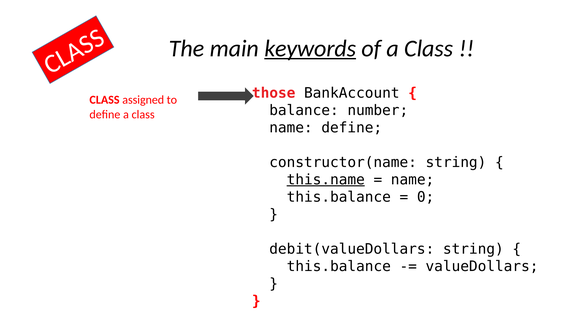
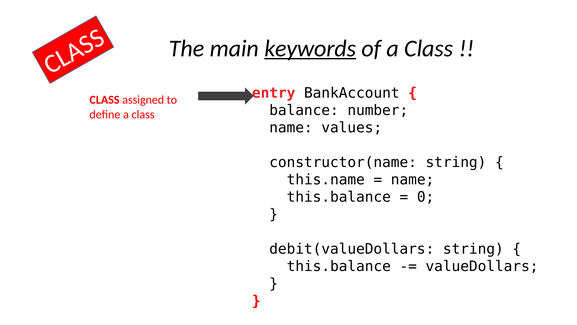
those: those -> entry (274, 93)
name define: define -> values (352, 127)
this.name underline: present -> none (326, 179)
